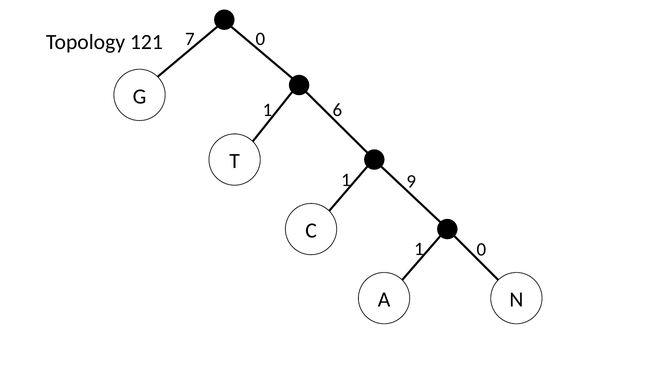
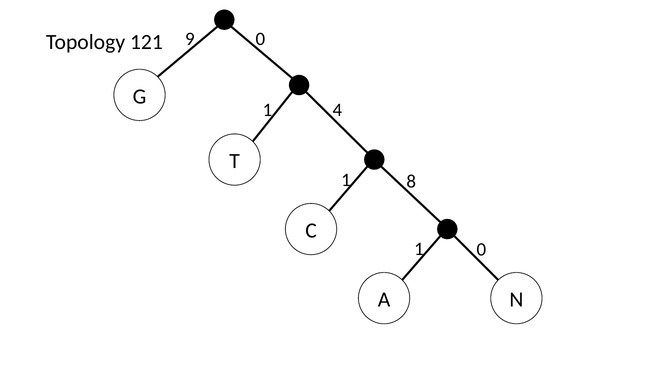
7: 7 -> 9 (190, 39)
6: 6 -> 4 (337, 110)
9: 9 -> 8 (411, 182)
